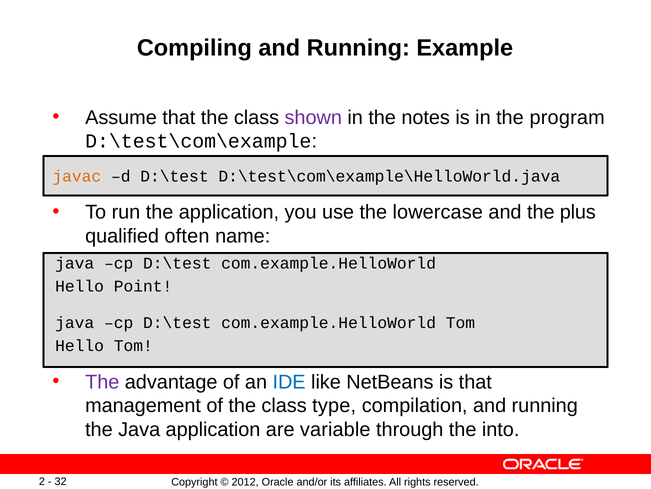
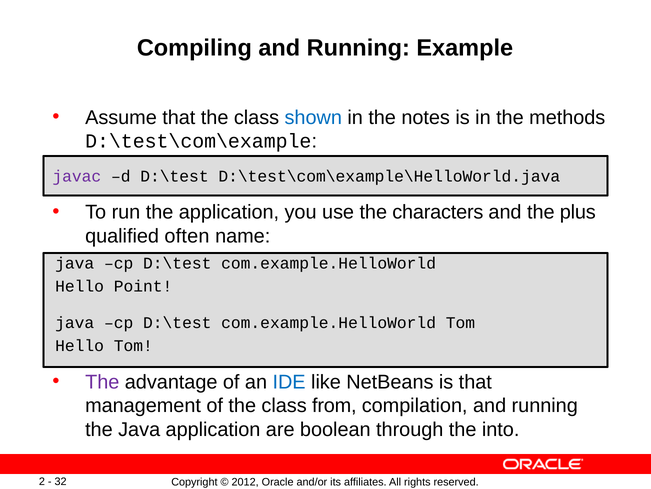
shown colour: purple -> blue (313, 117)
program: program -> methods (567, 117)
javac colour: orange -> purple (77, 176)
lowercase: lowercase -> characters (438, 212)
type: type -> from (334, 405)
variable: variable -> boolean (335, 429)
